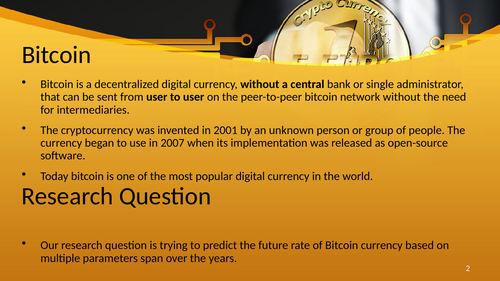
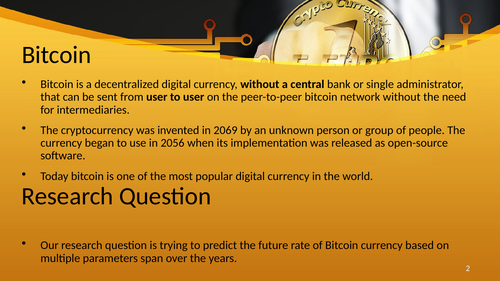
2001: 2001 -> 2069 (226, 130)
2007: 2007 -> 2056 (173, 143)
